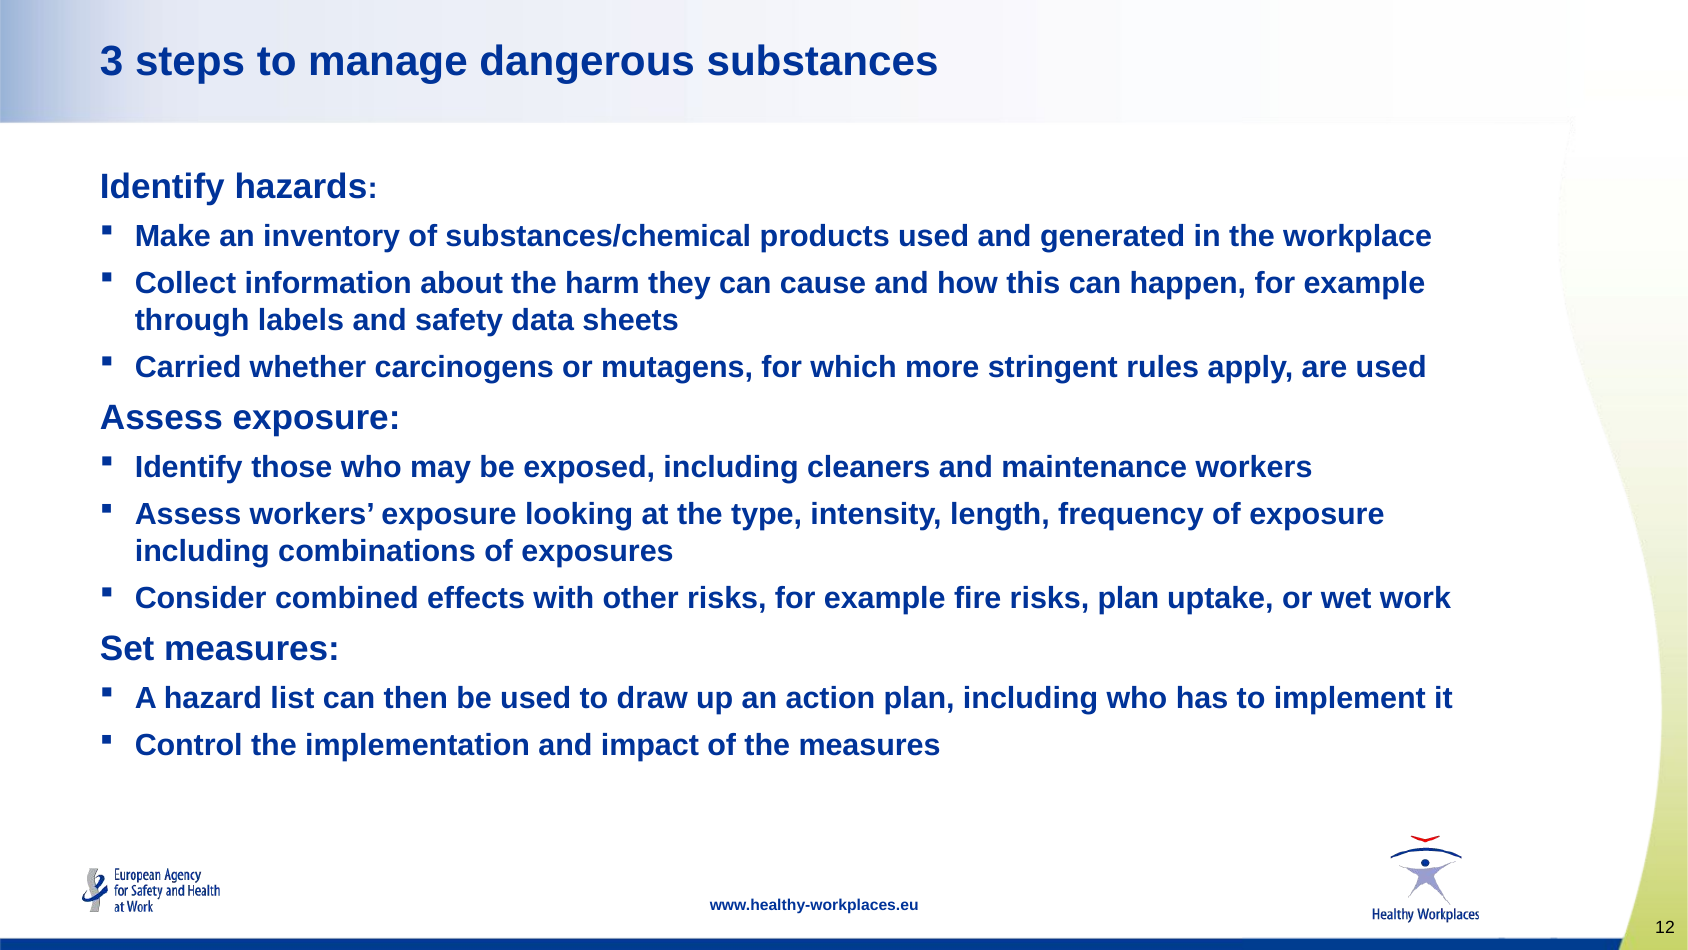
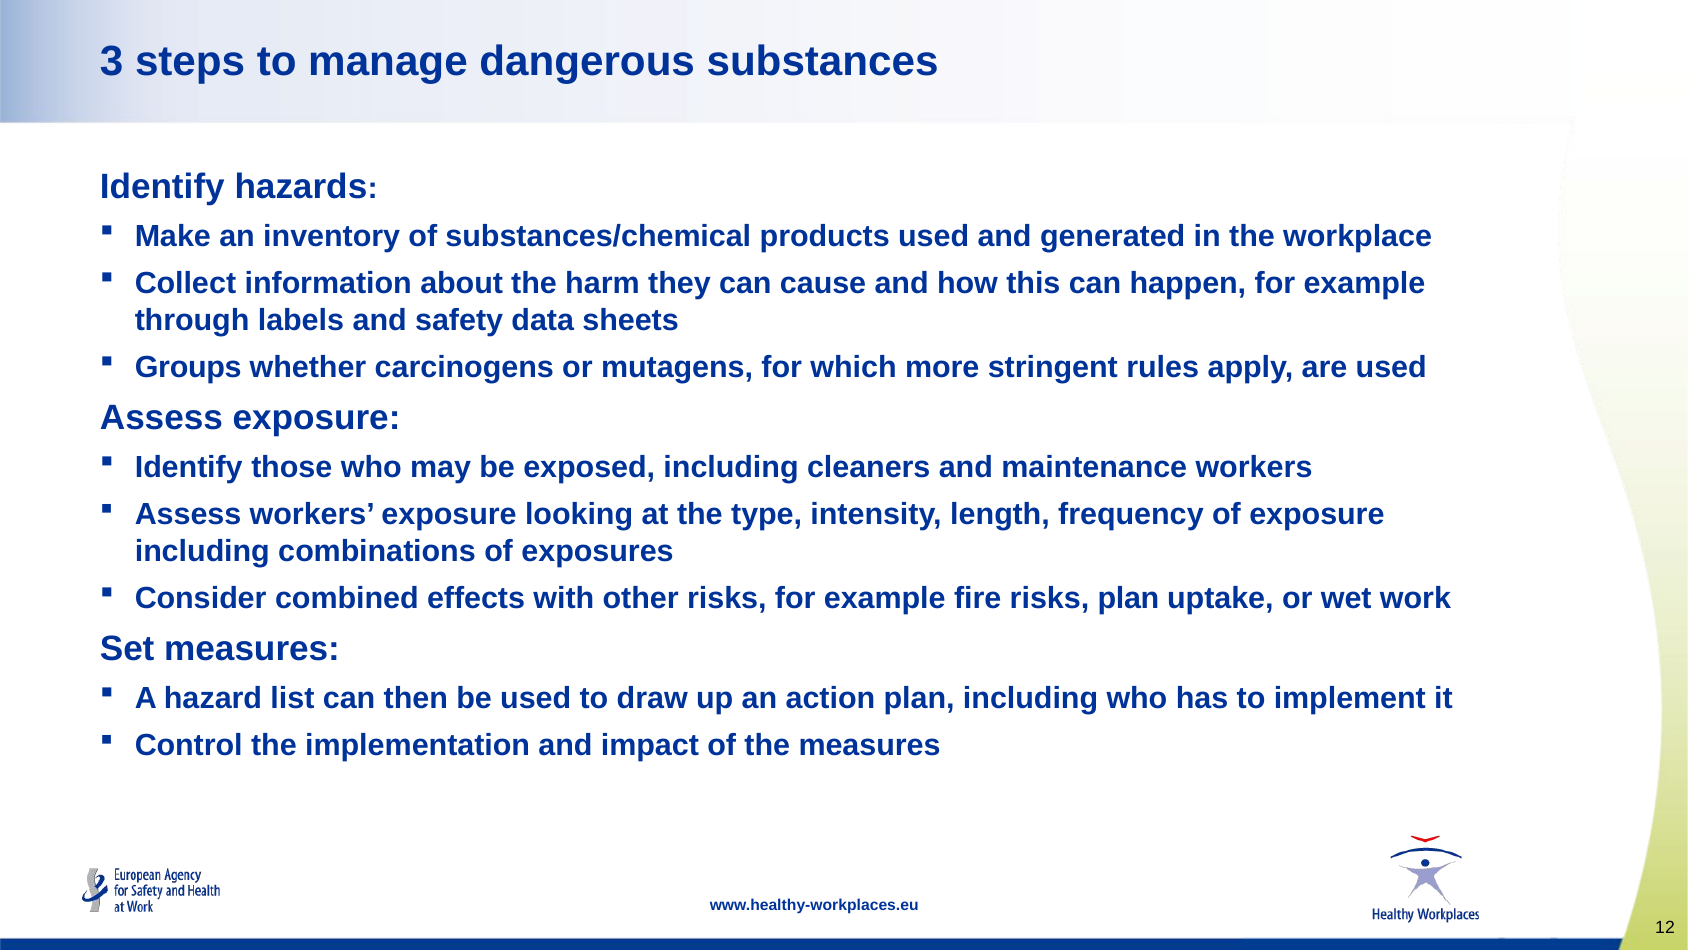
Carried: Carried -> Groups (188, 367)
